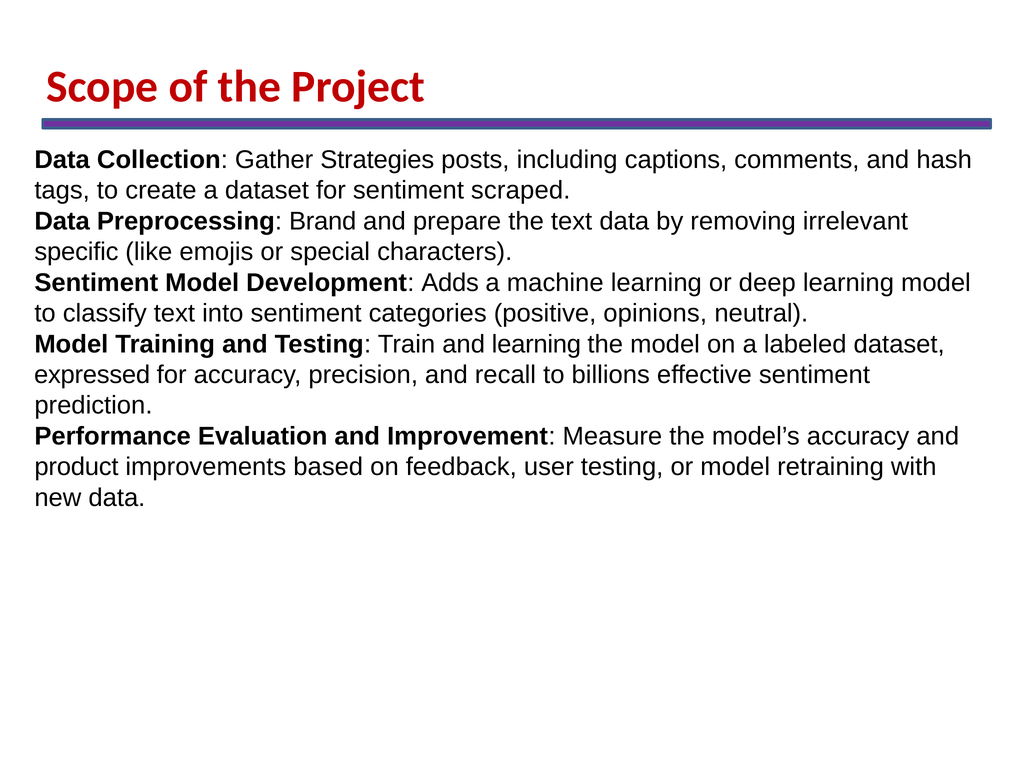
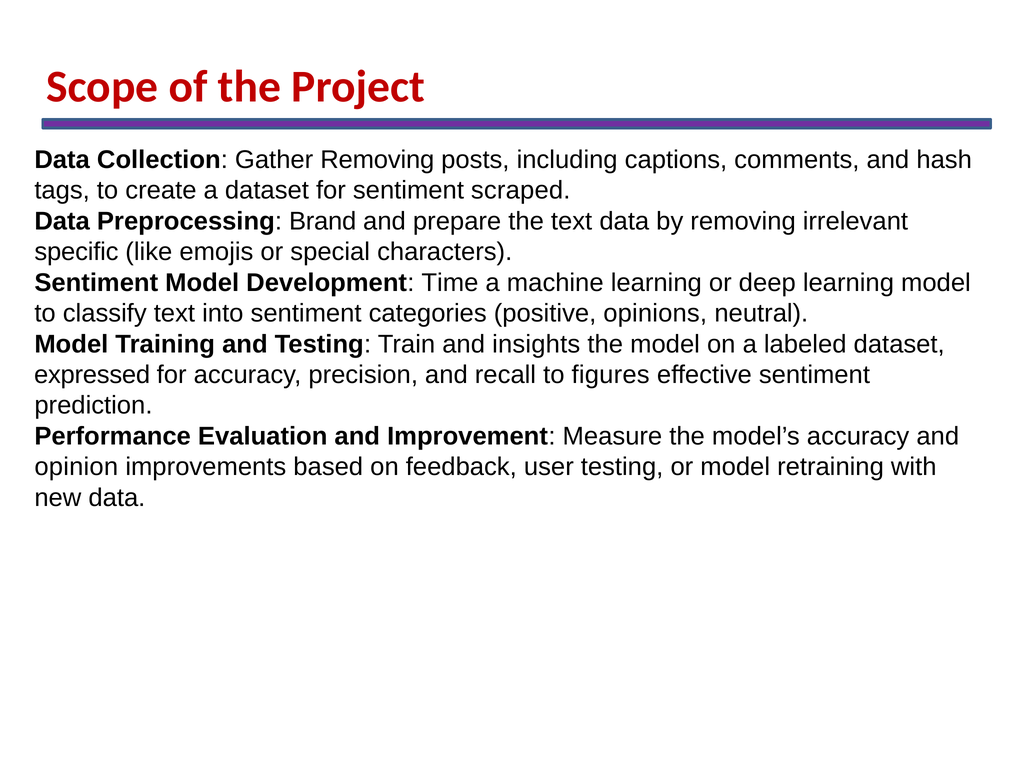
Gather Strategies: Strategies -> Removing (377, 160)
Adds: Adds -> Time (450, 283)
and learning: learning -> insights (536, 344)
billions: billions -> figures (611, 375)
product: product -> opinion (76, 467)
